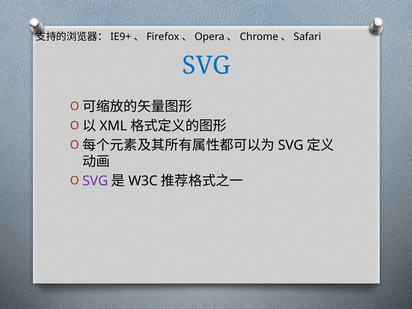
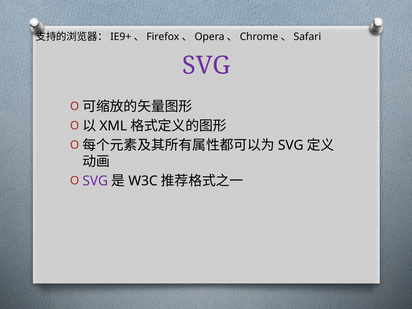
SVG colour: blue -> purple (206, 66)
